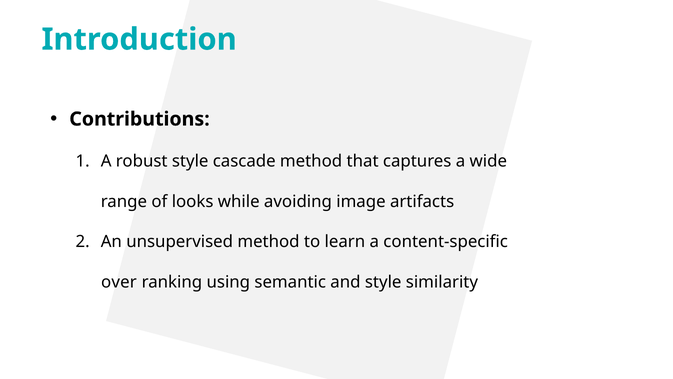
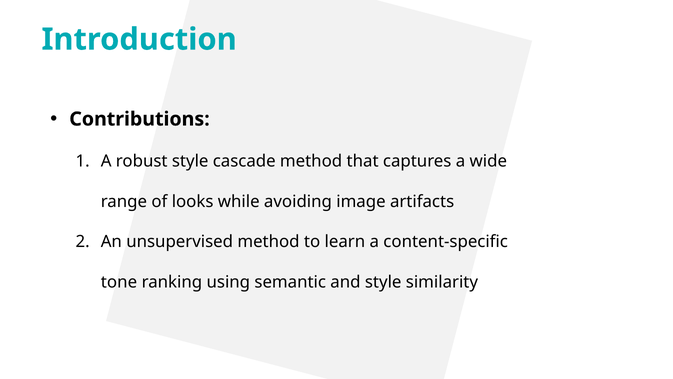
over: over -> tone (119, 282)
